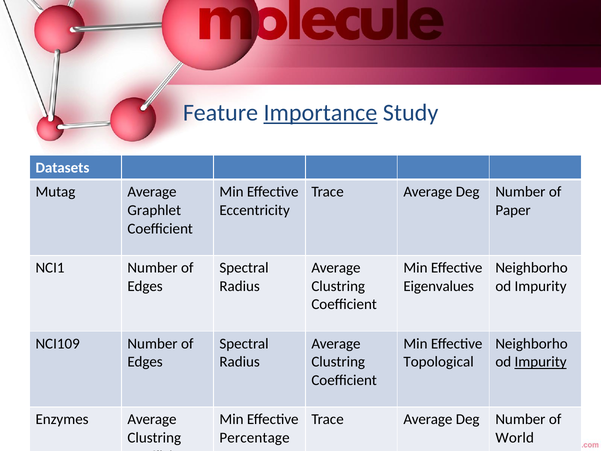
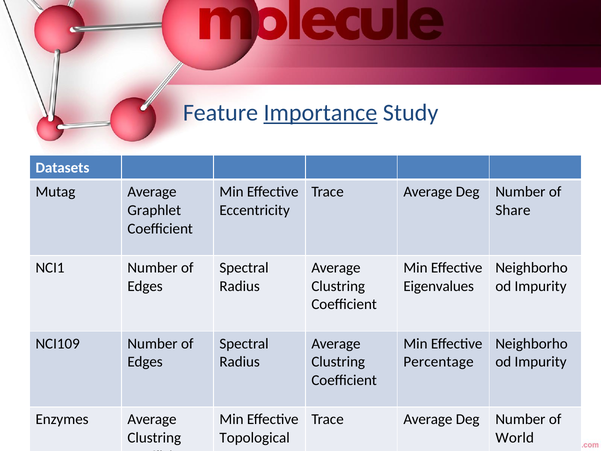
Paper: Paper -> Share (513, 210)
Topological: Topological -> Percentage (439, 362)
Impurity underline: present -> none (541, 362)
Percentage: Percentage -> Topological (255, 438)
